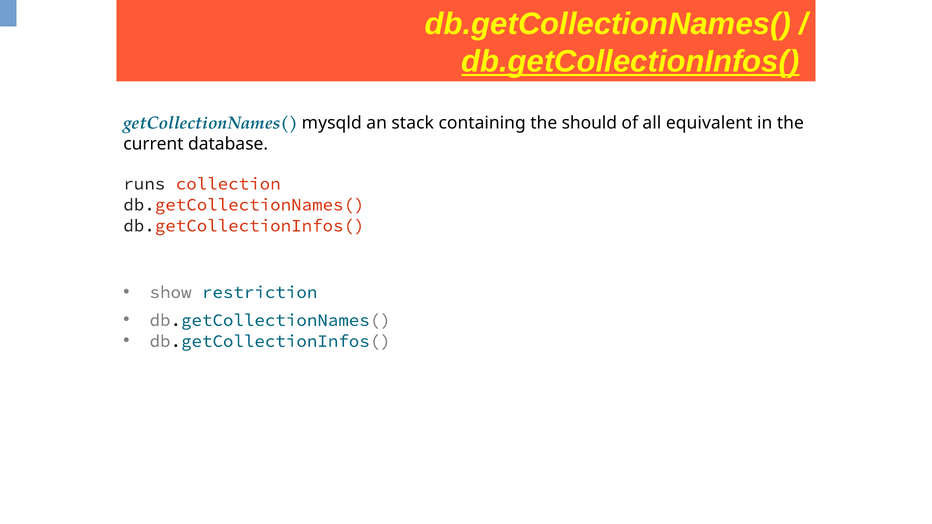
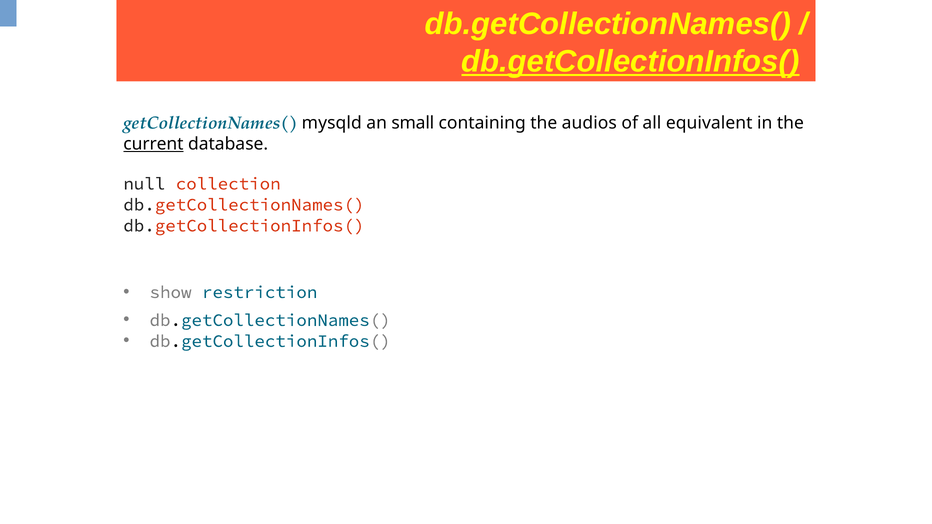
stack: stack -> small (413, 123)
should: should -> audios (589, 123)
current underline: none -> present (153, 144)
runs: runs -> null (144, 184)
